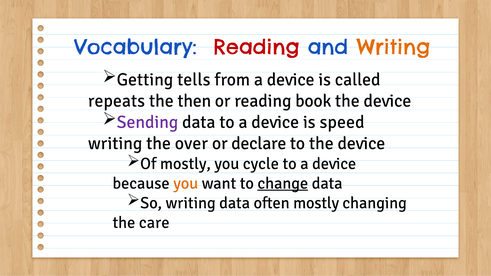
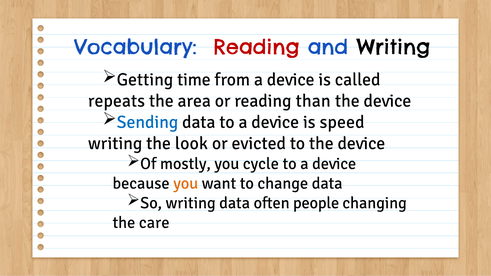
Writing colour: orange -> black (393, 47)
tells: tells -> time (194, 80)
then: then -> area (194, 101)
book: book -> than (313, 101)
Sending colour: purple -> blue (147, 122)
over: over -> look (191, 143)
declare: declare -> evicted (259, 143)
change underline: present -> none (283, 183)
often mostly: mostly -> people (316, 203)
